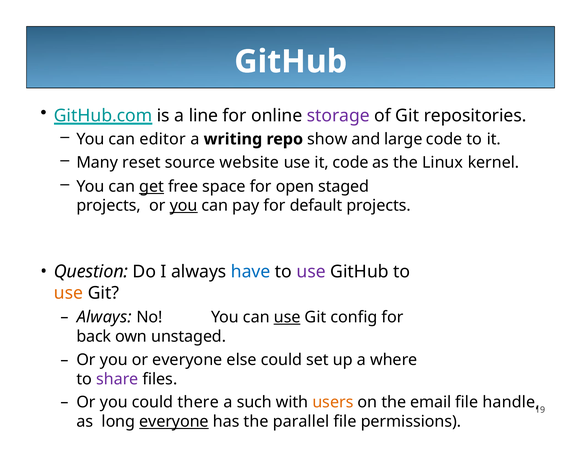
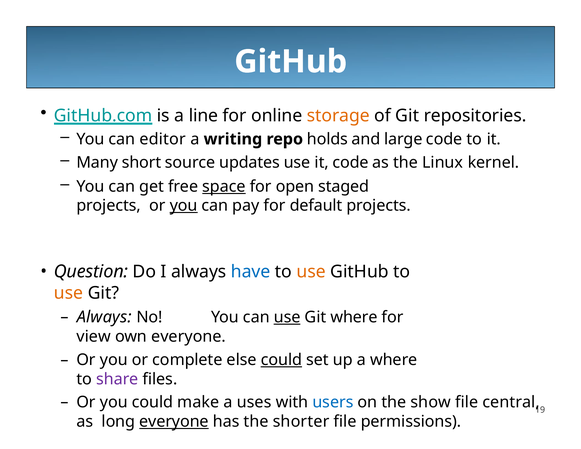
storage colour: purple -> orange (338, 116)
show: show -> holds (327, 139)
reset: reset -> short (142, 163)
website: website -> updates (249, 163)
get underline: present -> none (152, 187)
space underline: none -> present (224, 187)
use colour: purple -> orange (311, 272)
Git config: config -> where (354, 317)
back: back -> view (94, 337)
own unstaged: unstaged -> everyone (189, 337)
or everyone: everyone -> complete (187, 360)
could underline: none -> present (281, 360)
there: there -> make (198, 402)
such: such -> uses (254, 402)
users colour: orange -> blue (333, 402)
email: email -> show (431, 402)
handle: handle -> central (511, 402)
parallel: parallel -> shorter (301, 422)
